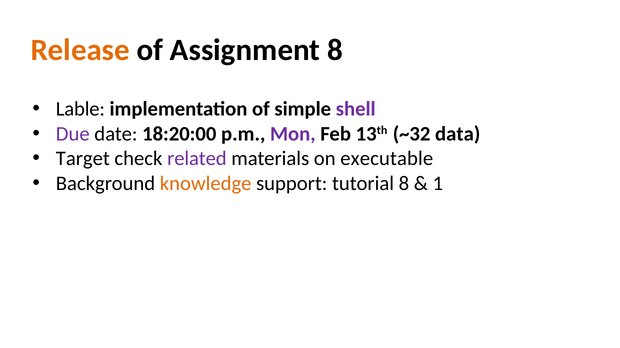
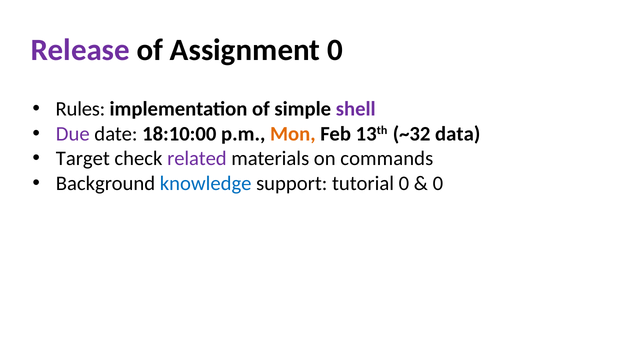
Release colour: orange -> purple (80, 50)
Assignment 8: 8 -> 0 (335, 50)
Lable: Lable -> Rules (80, 109)
18:20:00: 18:20:00 -> 18:10:00 (179, 134)
Mon colour: purple -> orange (293, 134)
executable: executable -> commands (387, 159)
knowledge colour: orange -> blue (206, 184)
tutorial 8: 8 -> 0 (404, 184)
1: 1 -> 0 (438, 184)
